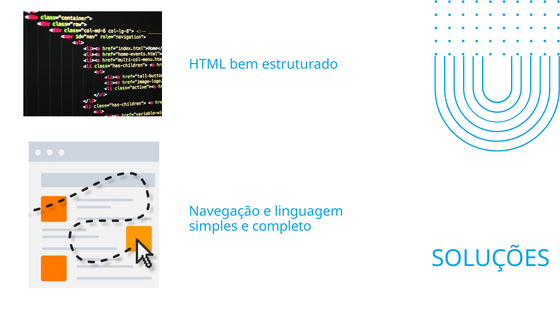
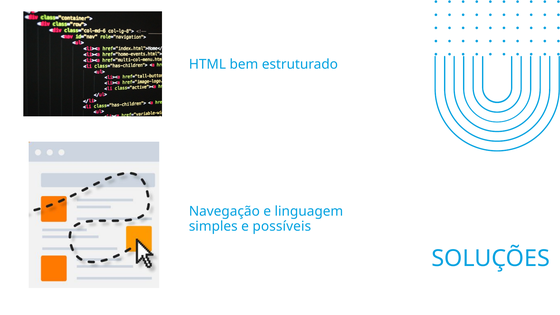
completo: completo -> possíveis (282, 226)
